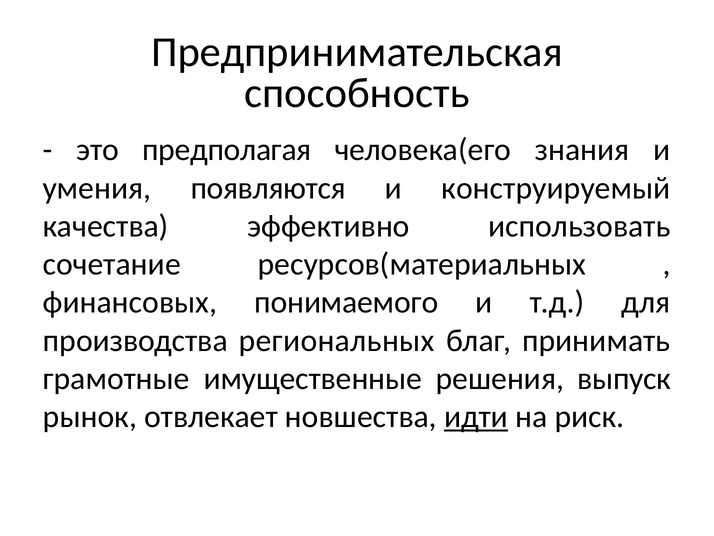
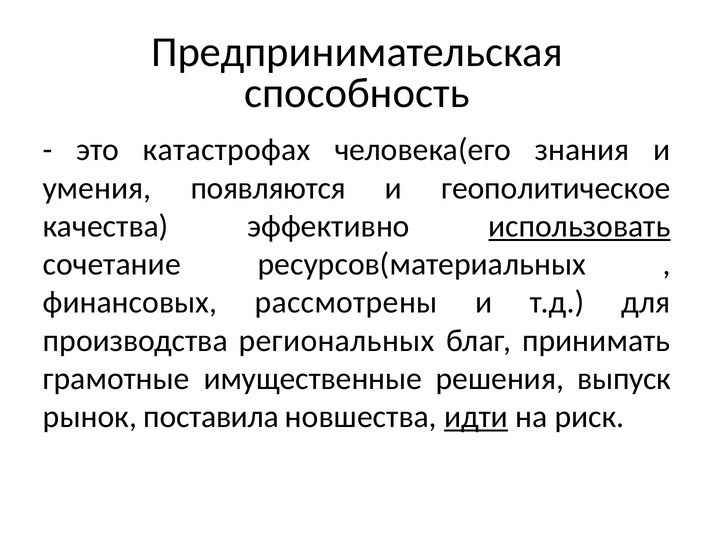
предполагая: предполагая -> катастрофах (227, 150)
конструируемый: конструируемый -> геополитическое (556, 188)
использовать underline: none -> present (579, 226)
понимаемого: понимаемого -> рассмотрены (346, 302)
отвлекает: отвлекает -> поставила (211, 416)
